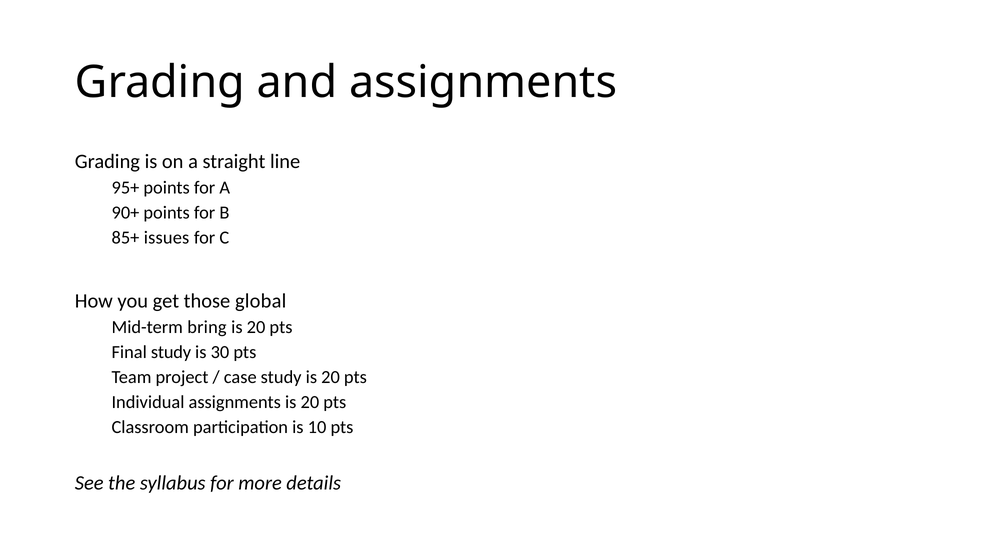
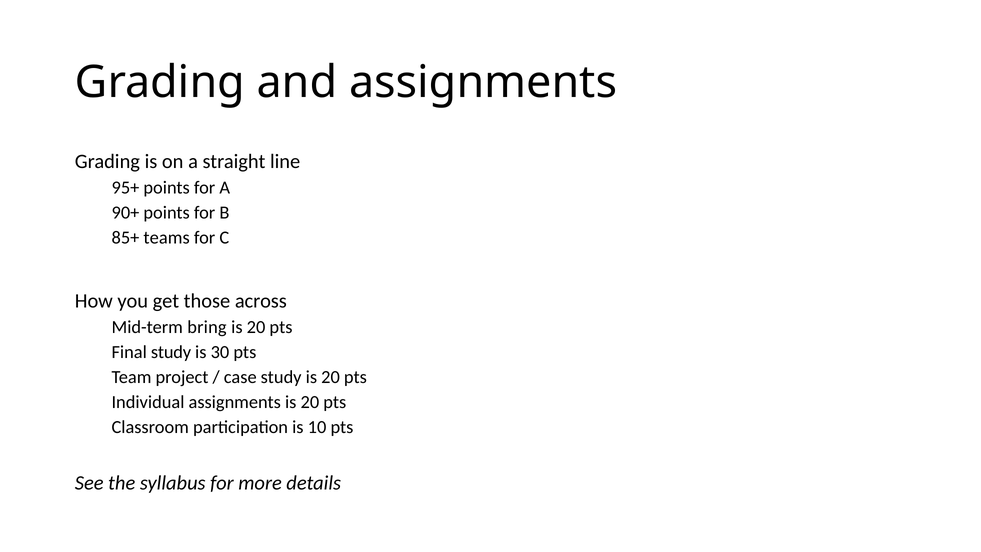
issues: issues -> teams (167, 238)
global: global -> across (261, 301)
